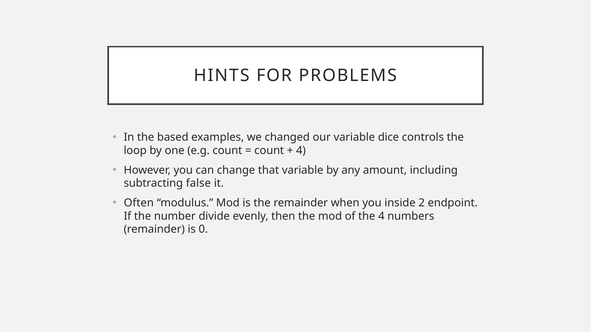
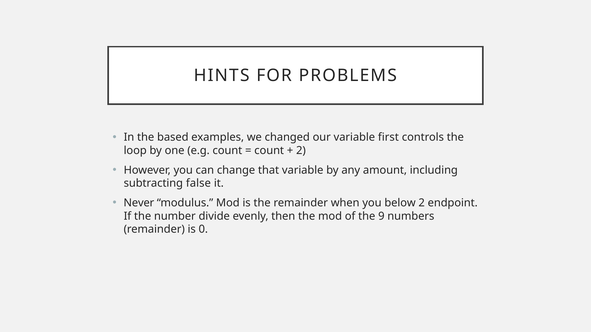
dice: dice -> first (388, 138)
4: 4 -> 2 (301, 151)
Often: Often -> Never (139, 203)
inside: inside -> below (400, 203)
the 4: 4 -> 9 (381, 216)
